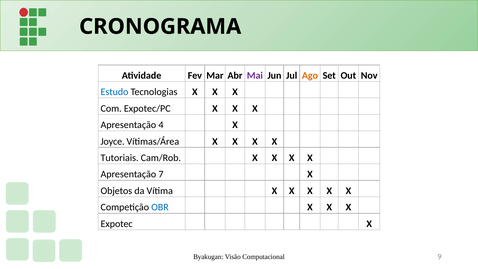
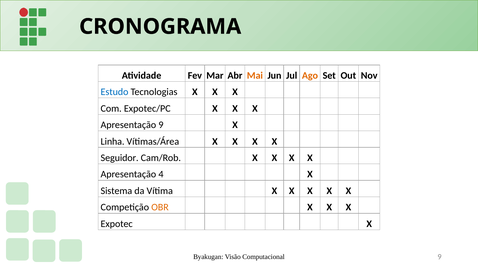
Mai colour: purple -> orange (255, 75)
Apresentação 4: 4 -> 9 (161, 125)
Joyce: Joyce -> Linha (113, 141)
Tutoriais: Tutoriais -> Seguidor (120, 158)
7: 7 -> 4 (161, 174)
Objetos: Objetos -> Sistema (116, 191)
OBR colour: blue -> orange (160, 207)
